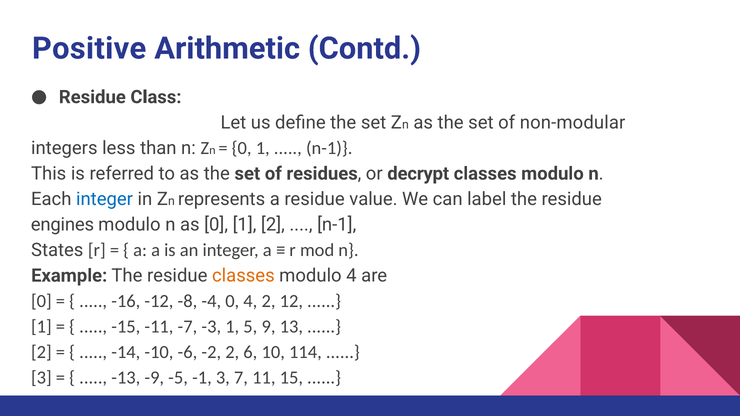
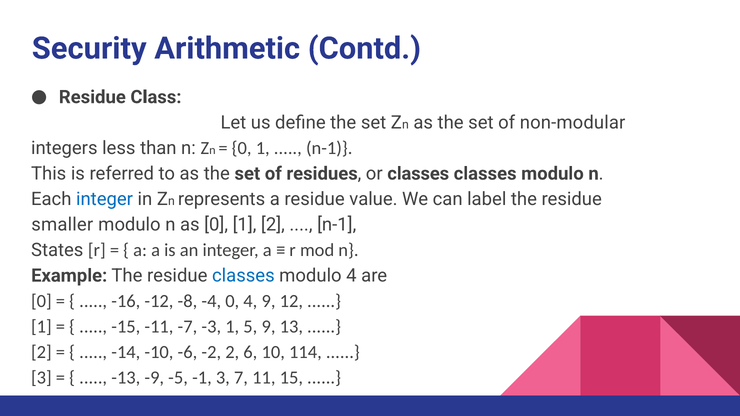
Positive: Positive -> Security (89, 48)
or decrypt: decrypt -> classes (418, 174)
engines: engines -> smaller (62, 225)
classes colour: orange -> blue (243, 276)
4 2: 2 -> 9 (269, 301)
